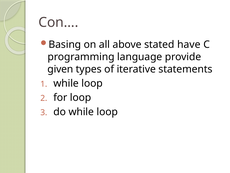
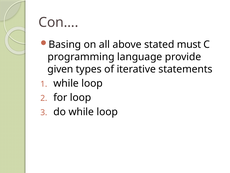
have: have -> must (189, 44)
